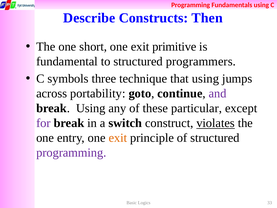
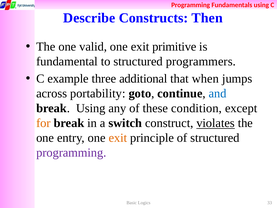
short: short -> valid (93, 47)
symbols: symbols -> example (68, 79)
technique: technique -> additional (143, 79)
that using: using -> when (205, 79)
and colour: purple -> blue (218, 93)
particular: particular -> condition (196, 108)
for colour: purple -> orange (43, 123)
